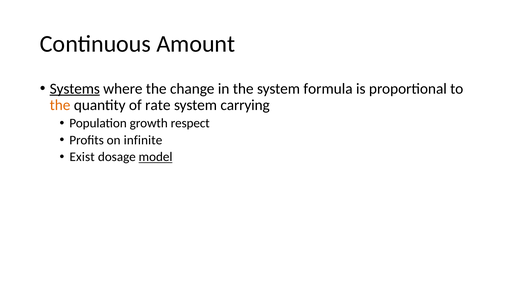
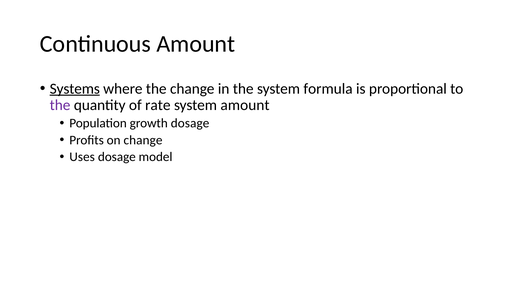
the colour: orange -> purple (60, 105)
system carrying: carrying -> amount (245, 105)
growth respect: respect -> dosage (190, 123)
on infinite: infinite -> change (143, 140)
Exist: Exist -> Uses (82, 157)
model underline: present -> none (156, 157)
